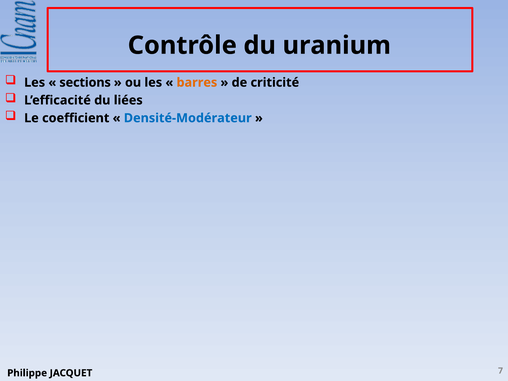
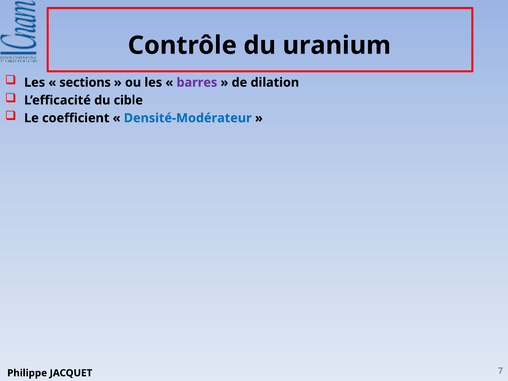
barres colour: orange -> purple (197, 82)
criticité: criticité -> dilation (275, 82)
liées: liées -> cible (128, 100)
